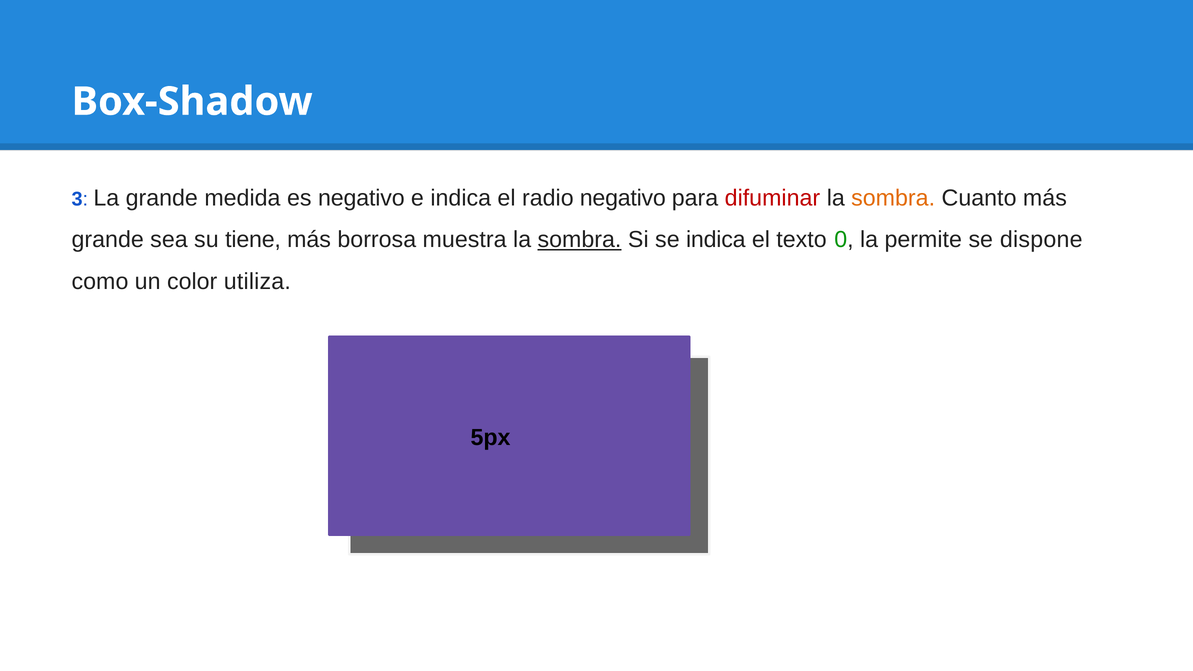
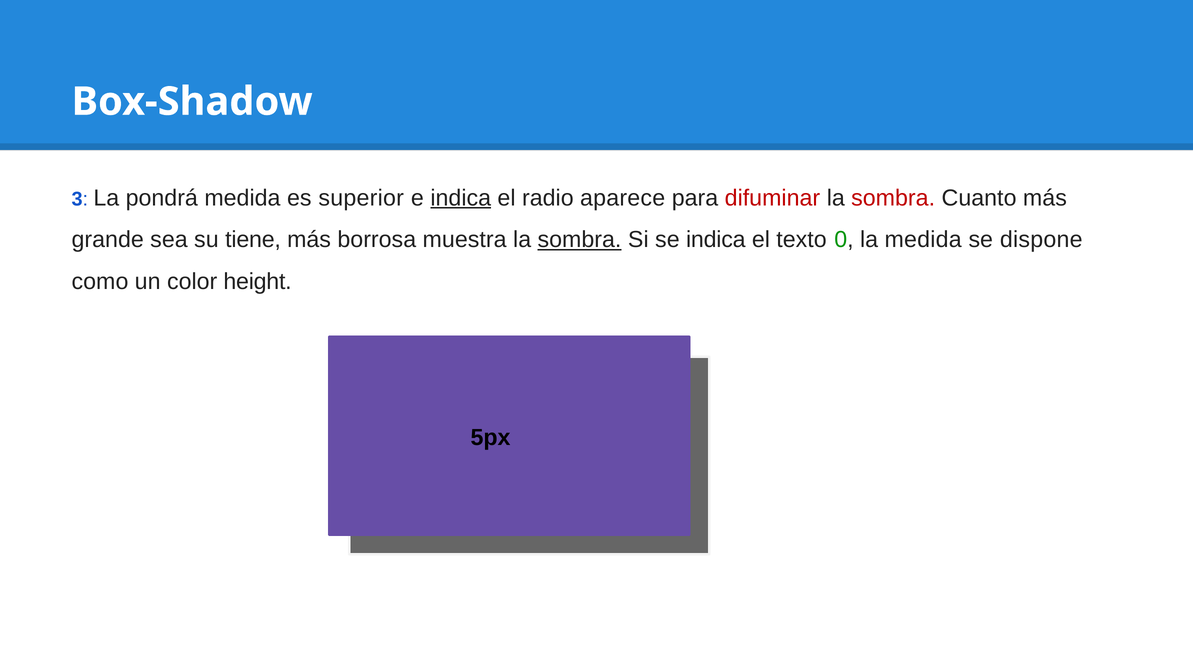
La grande: grande -> pondrá (162, 198)
es negativo: negativo -> superior (361, 198)
indica underline: none -> present (461, 198)
radio negativo: negativo -> aparece (623, 198)
sombra colour: orange -> red (893, 198)
la permite: permite -> medida (923, 240)
utiliza: utiliza -> height (258, 281)
